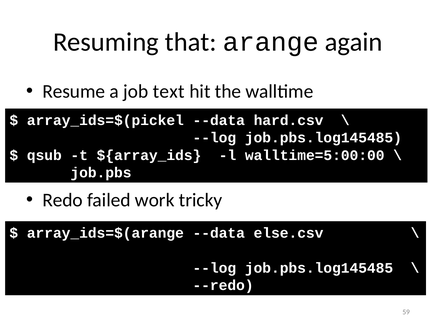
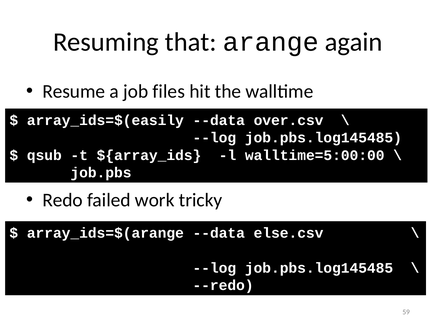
text: text -> files (169, 91)
array_ids=$(pickel: array_ids=$(pickel -> array_ids=$(easily (105, 120)
hard.csv: hard.csv -> over.csv (289, 120)
